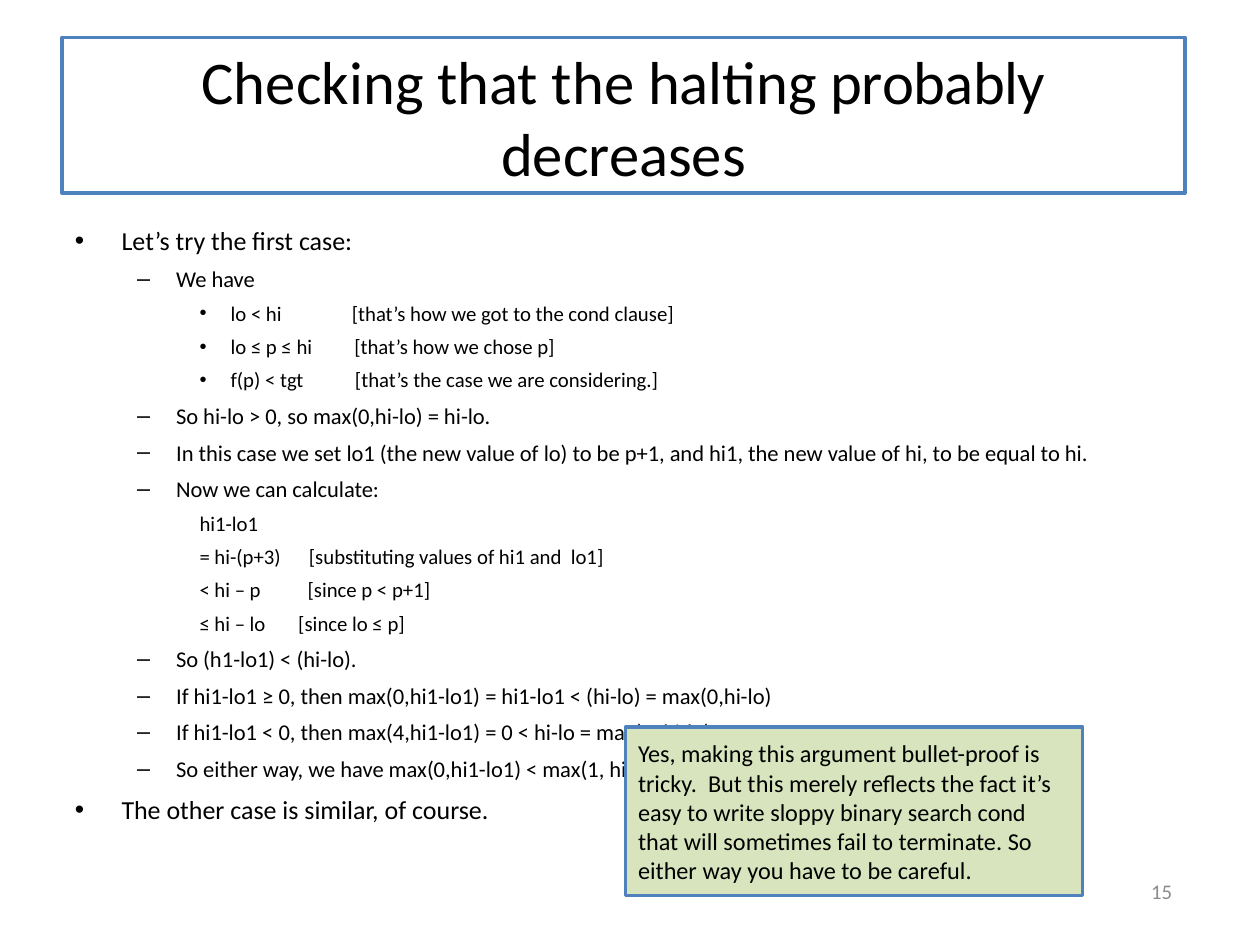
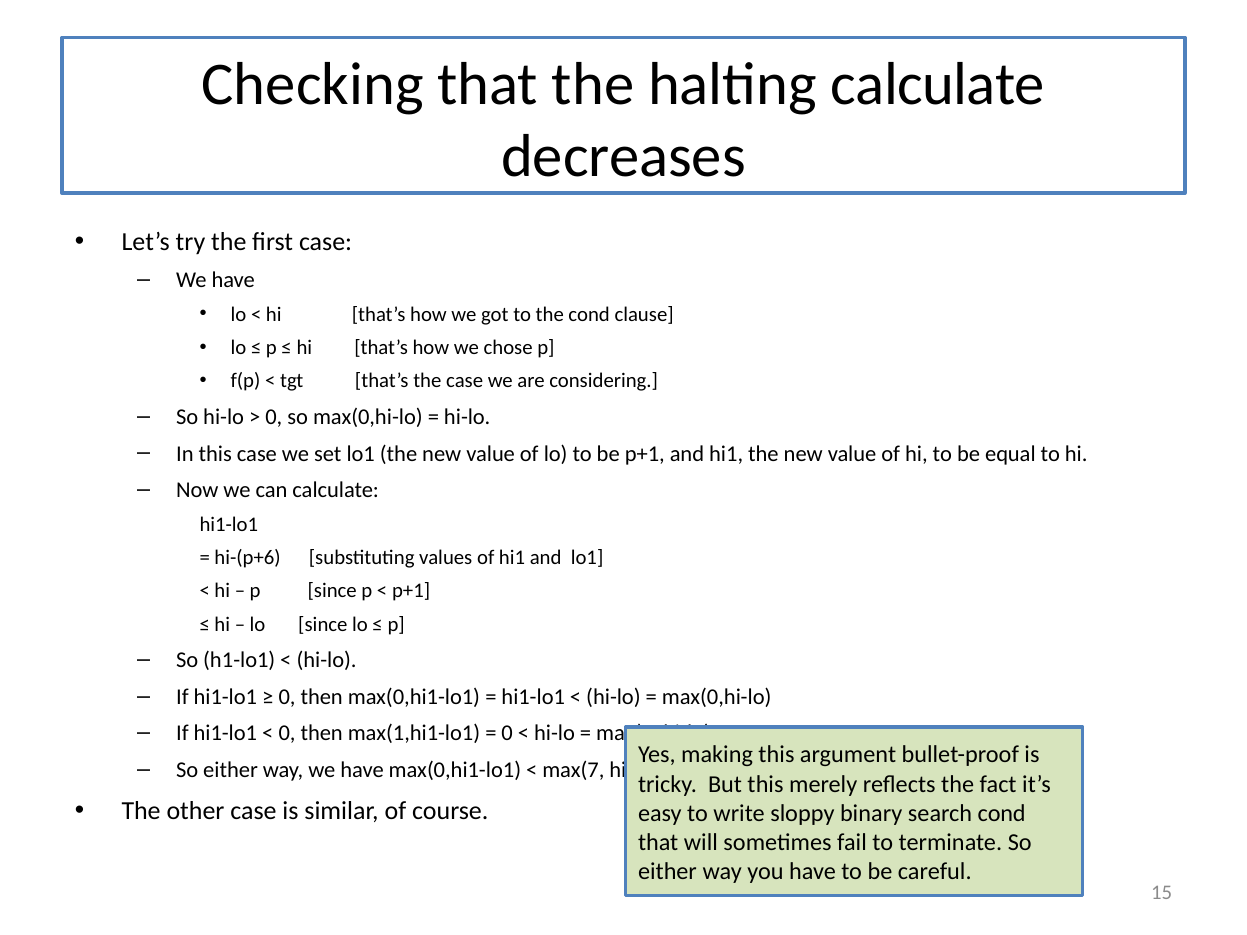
halting probably: probably -> calculate (938, 84)
hi-(p+3: hi-(p+3 -> hi-(p+6 (248, 558)
max(4,hi1-lo1: max(4,hi1-lo1 -> max(1,hi1-lo1 (414, 734)
max(1: max(1 -> max(7 (573, 771)
